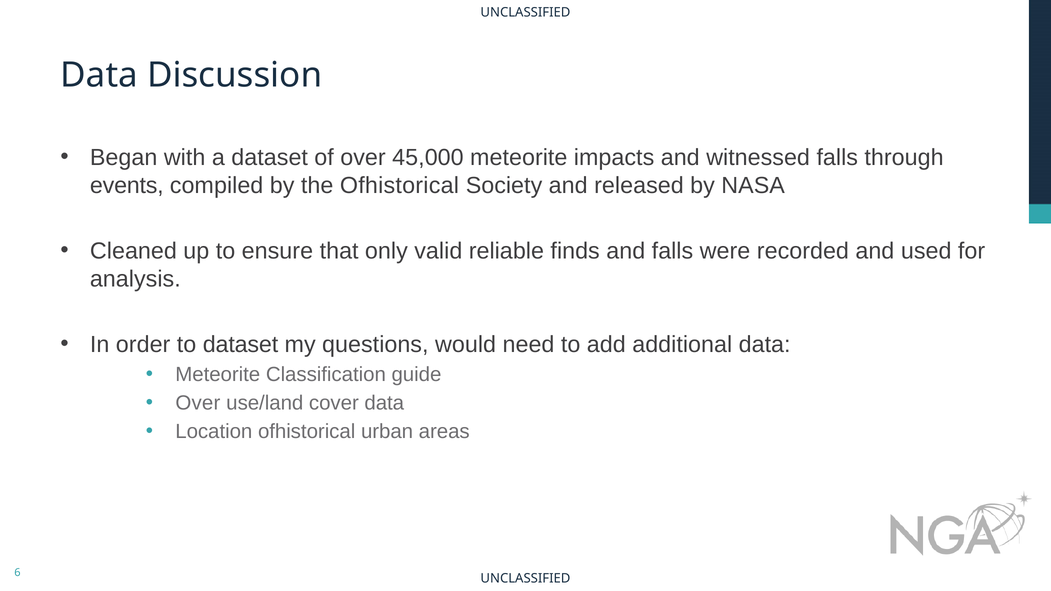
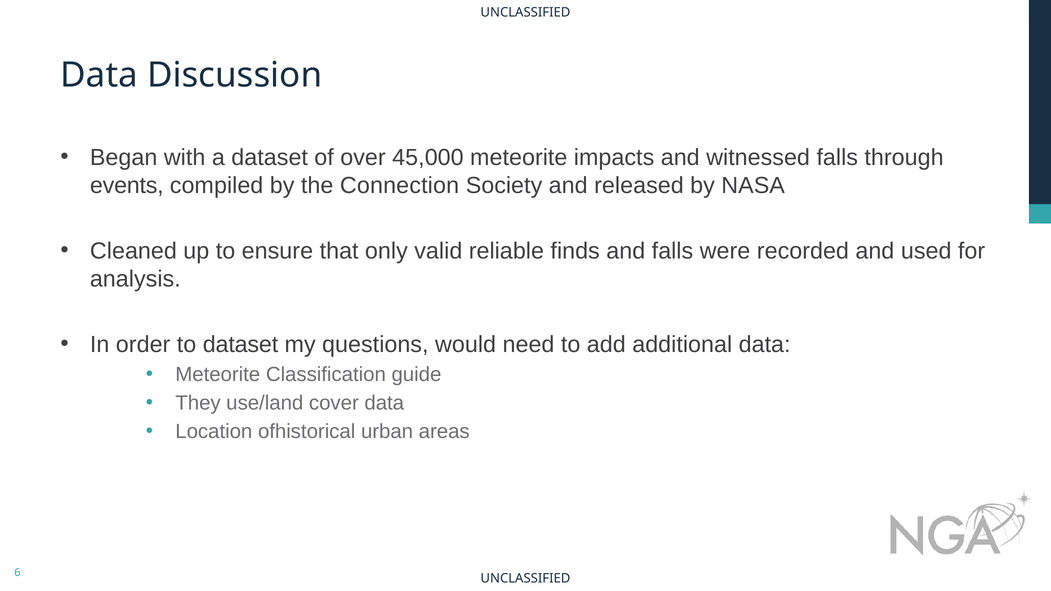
the Ofhistorical: Ofhistorical -> Connection (400, 186)
Over: Over -> They (198, 403)
